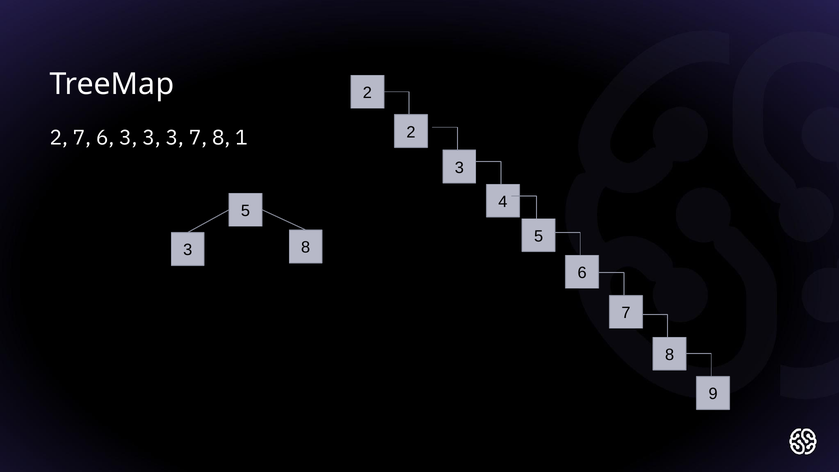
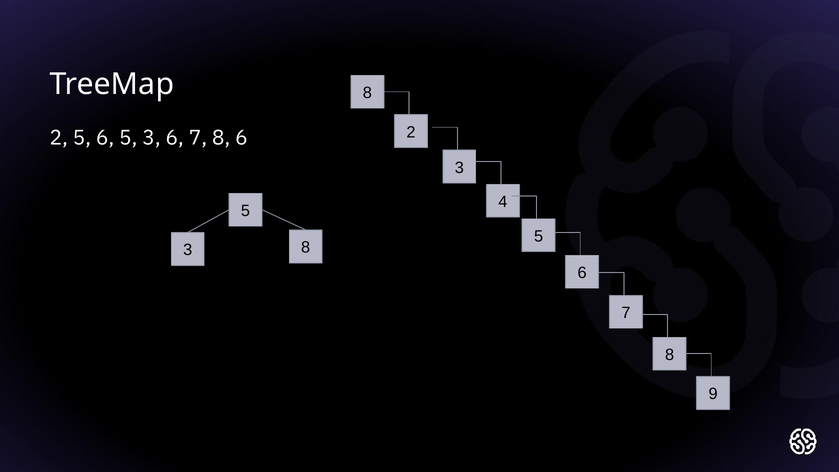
TreeMap 2: 2 -> 8 (367, 93)
2 7: 7 -> 5 (82, 138)
6 3: 3 -> 5 (128, 138)
3: 3 -> 6 (175, 138)
8 1: 1 -> 6 (241, 138)
